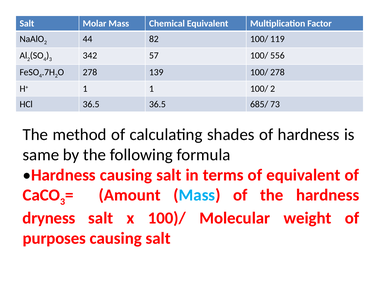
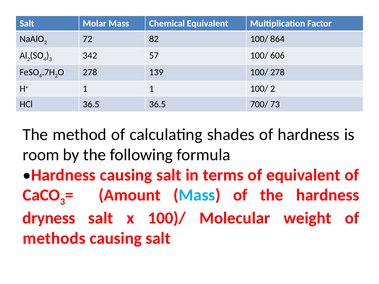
44: 44 -> 72 (88, 39)
119: 119 -> 864 (277, 39)
556: 556 -> 606 (277, 56)
685/: 685/ -> 700/ (259, 104)
same: same -> room (41, 155)
purposes: purposes -> methods (54, 239)
